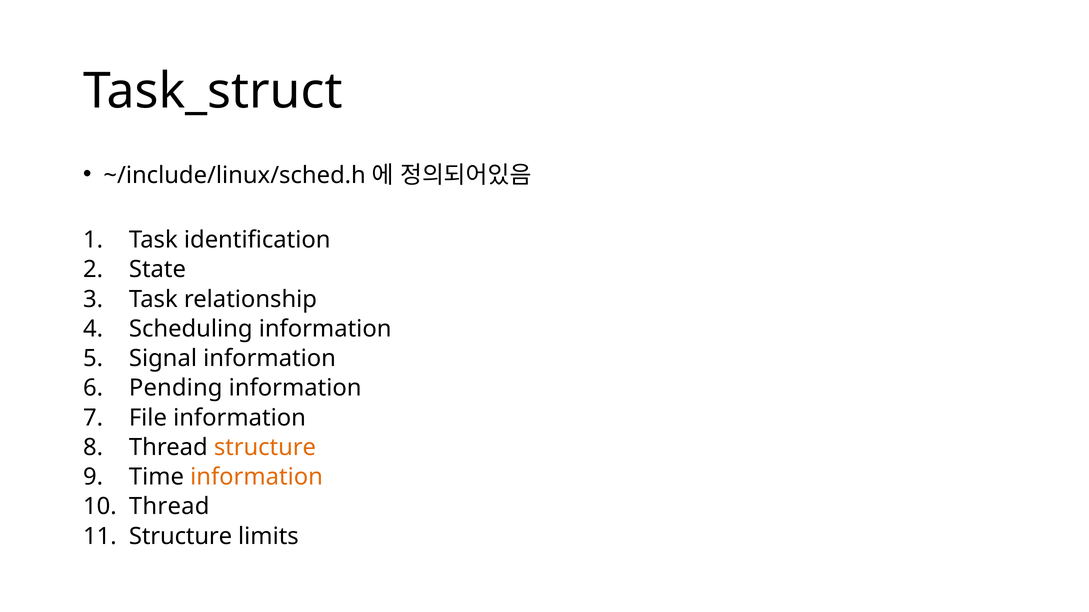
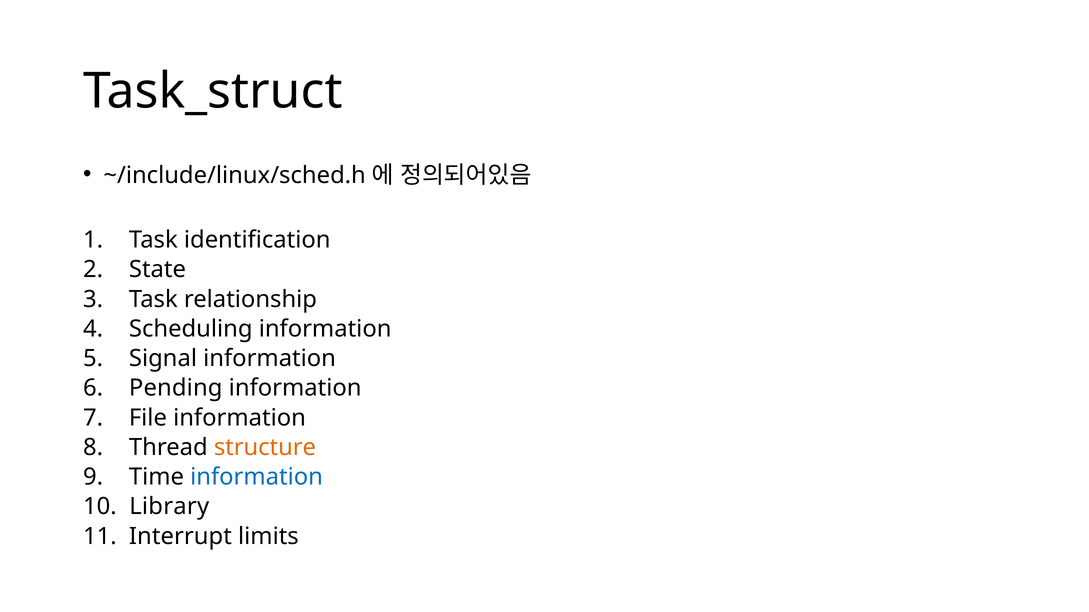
information colour: orange -> blue (257, 477)
Thread: Thread -> Library (169, 507)
Structure: Structure -> Interrupt (180, 537)
